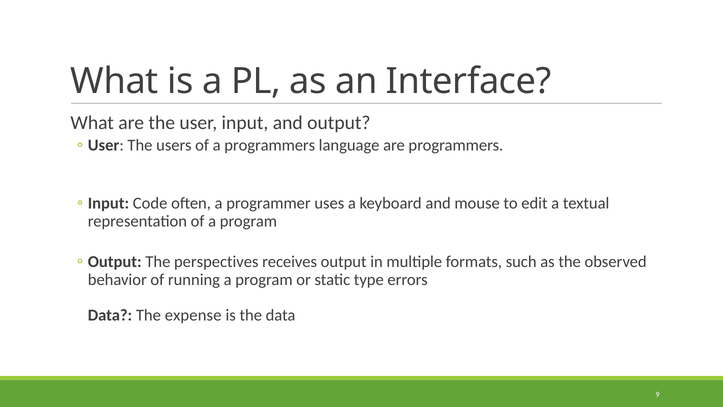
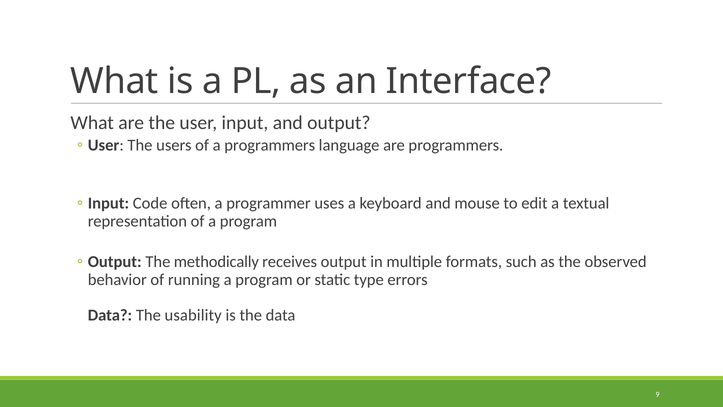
perspectives: perspectives -> methodically (216, 262)
expense: expense -> usability (193, 315)
